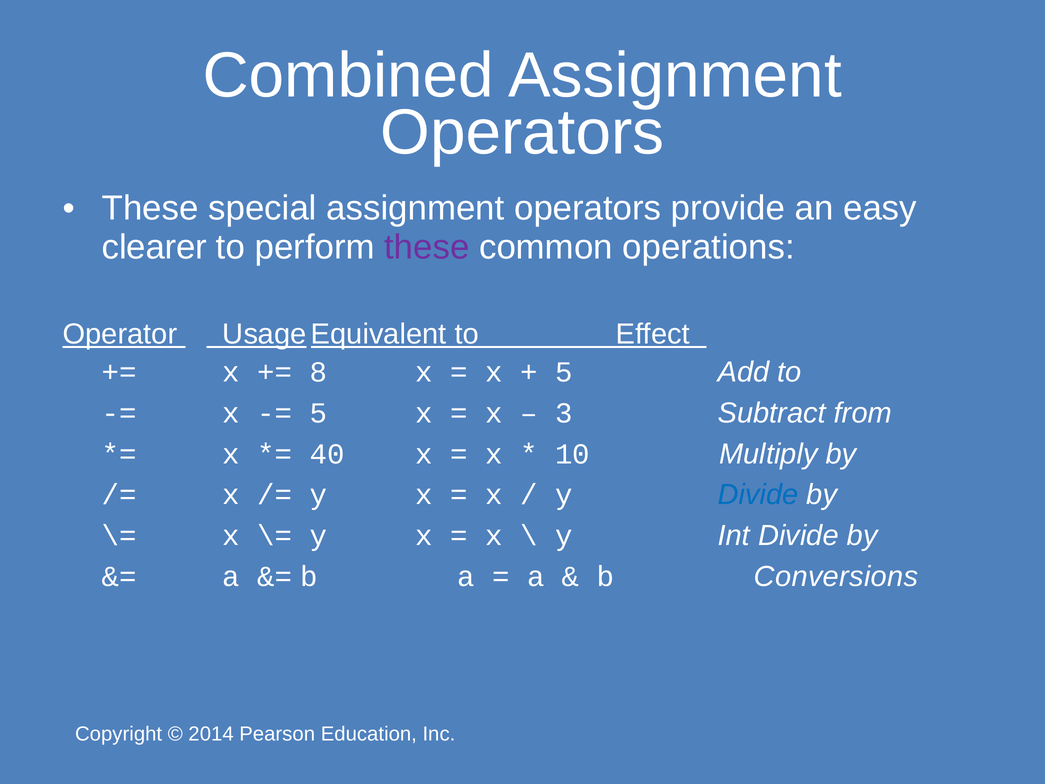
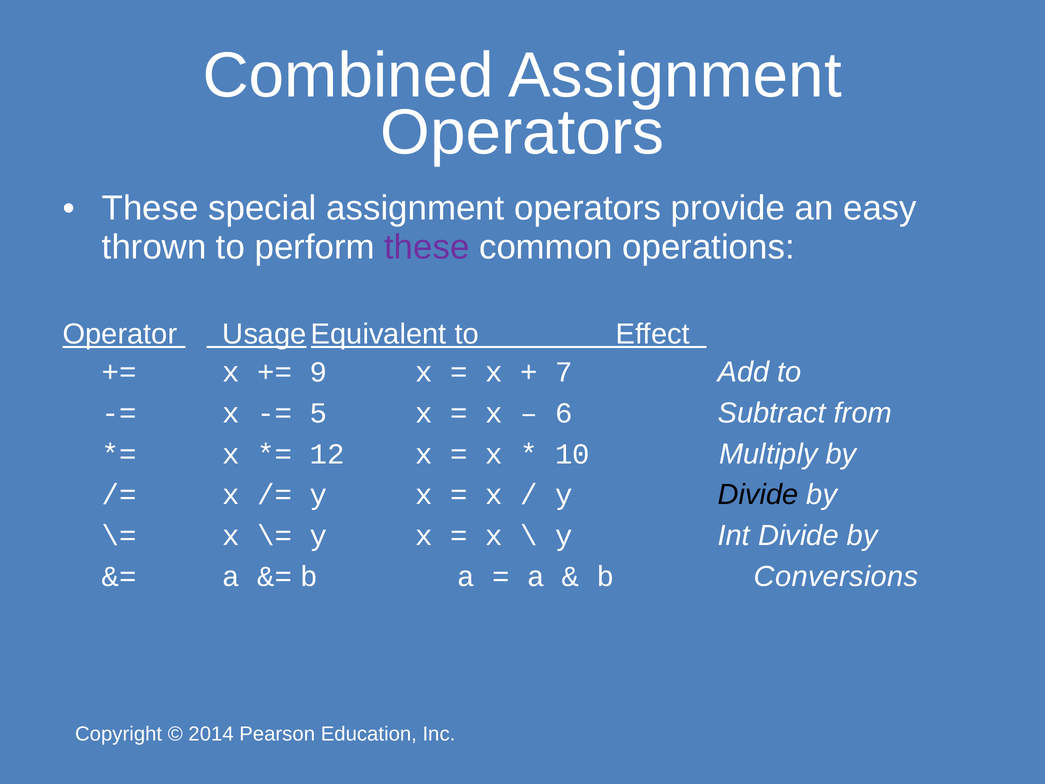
clearer: clearer -> thrown (154, 247)
8: 8 -> 9 (318, 372)
5: 5 -> 7 (564, 372)
3: 3 -> 6 (564, 413)
40: 40 -> 12 (327, 454)
Divide colour: blue -> black (758, 495)
